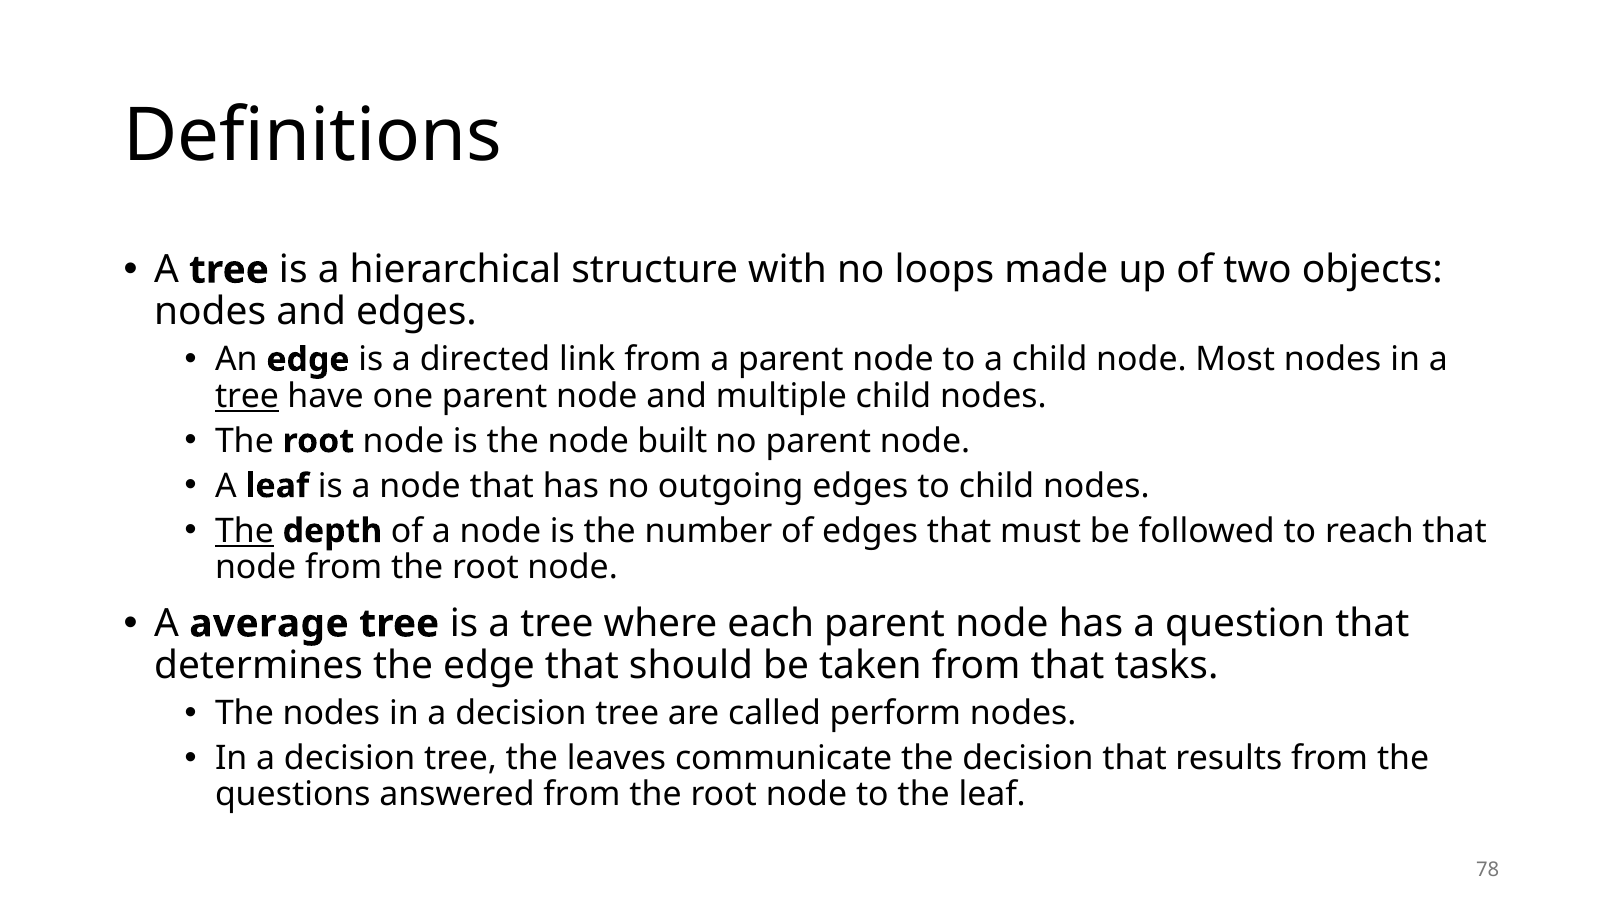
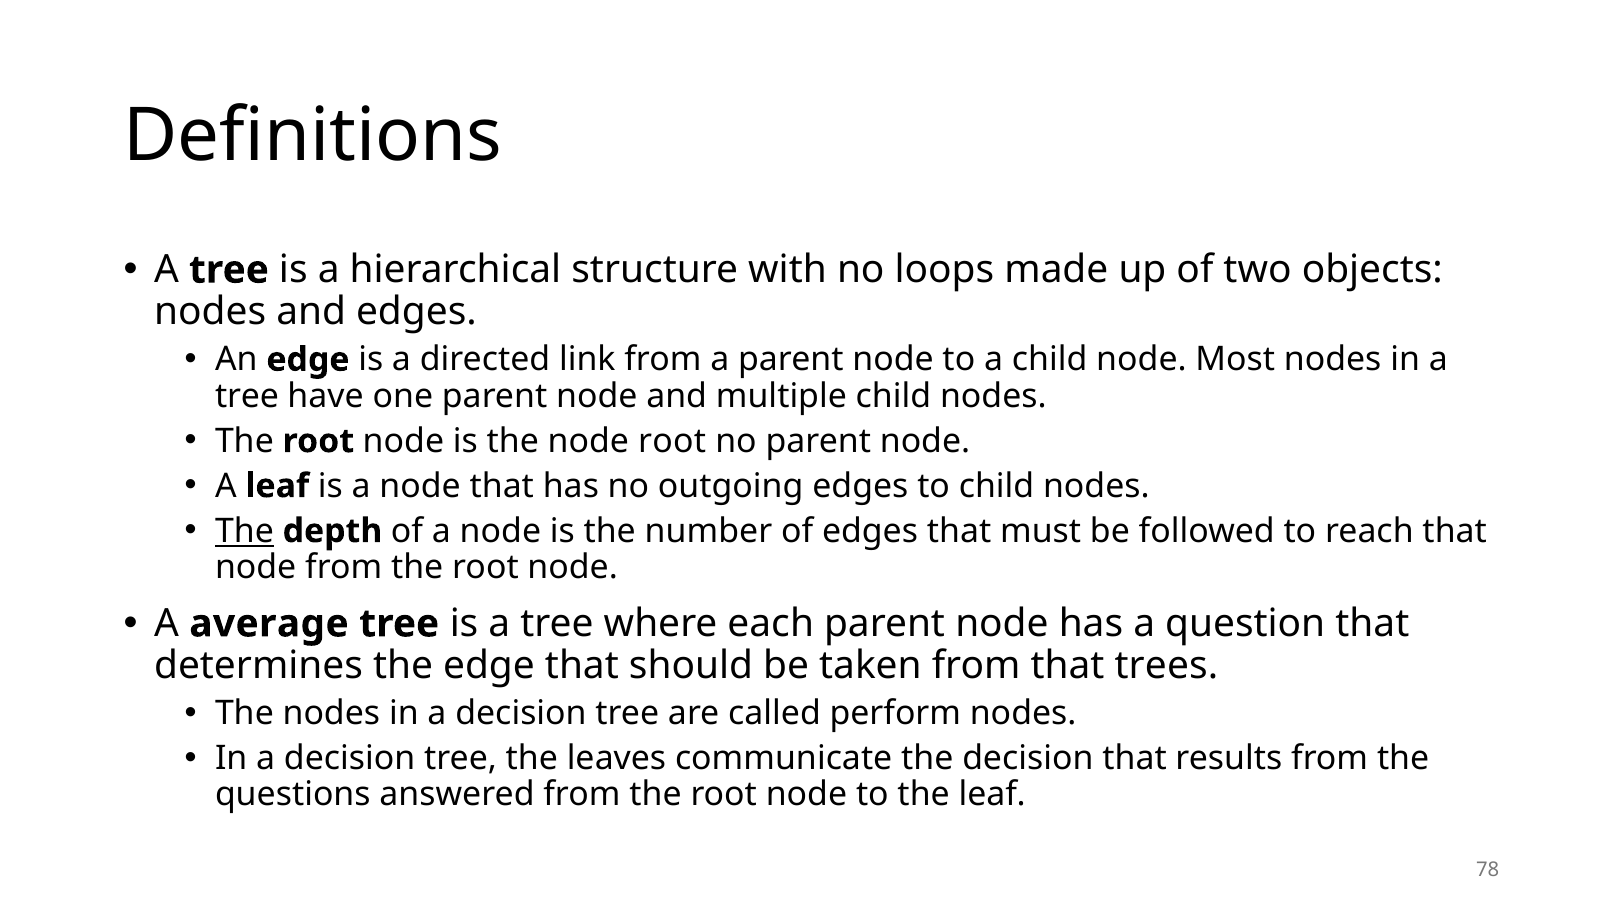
tree underline: present -> none (247, 396)
node built: built -> root (672, 441)
tasks: tasks -> trees (1166, 666)
